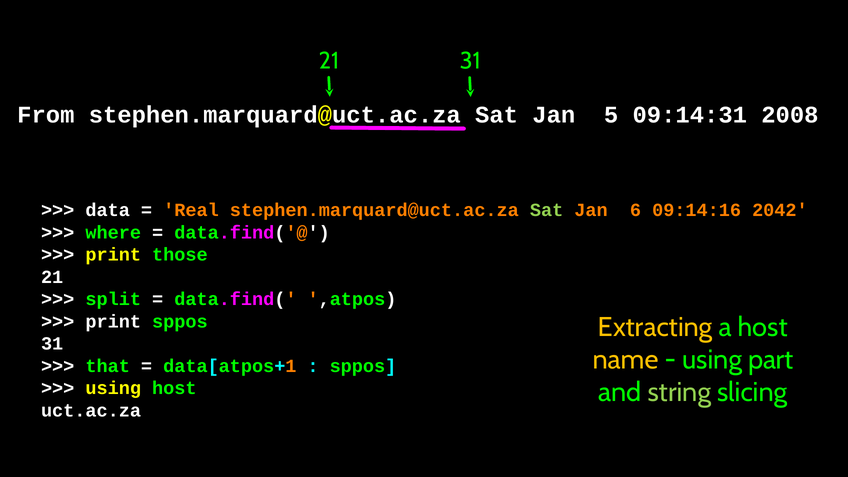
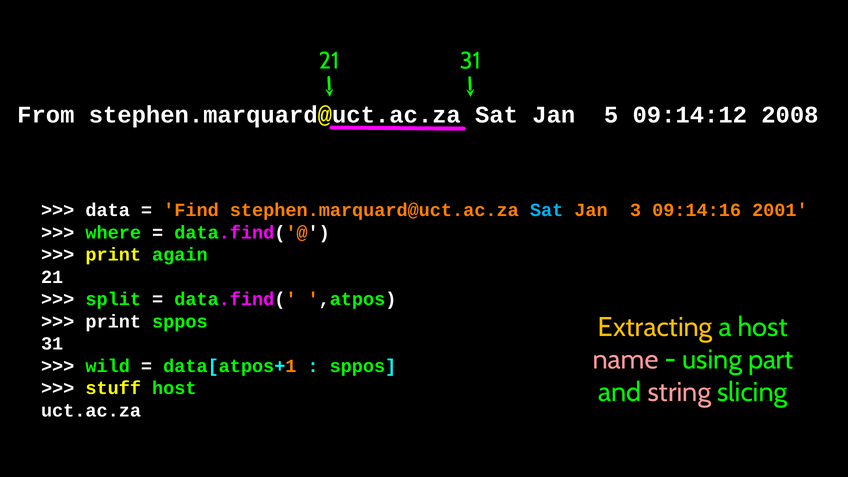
09:14:31: 09:14:31 -> 09:14:12 (690, 115)
Real: Real -> Find (191, 210)
Sat colour: light green -> light blue (547, 210)
6: 6 -> 3 (635, 210)
2042: 2042 -> 2001 (780, 210)
those: those -> again (180, 255)
name colour: yellow -> pink (625, 360)
that: that -> wild (108, 366)
using: using -> stuff (113, 388)
string colour: light green -> pink (679, 393)
